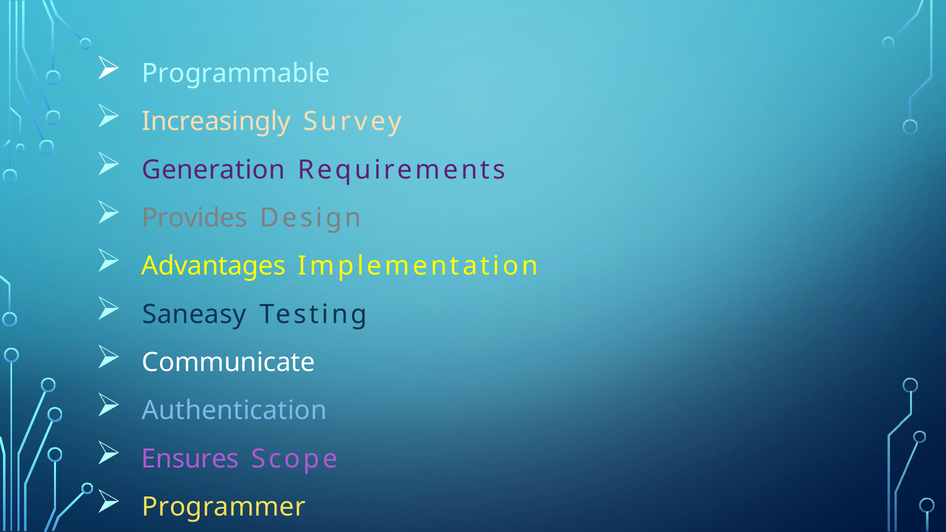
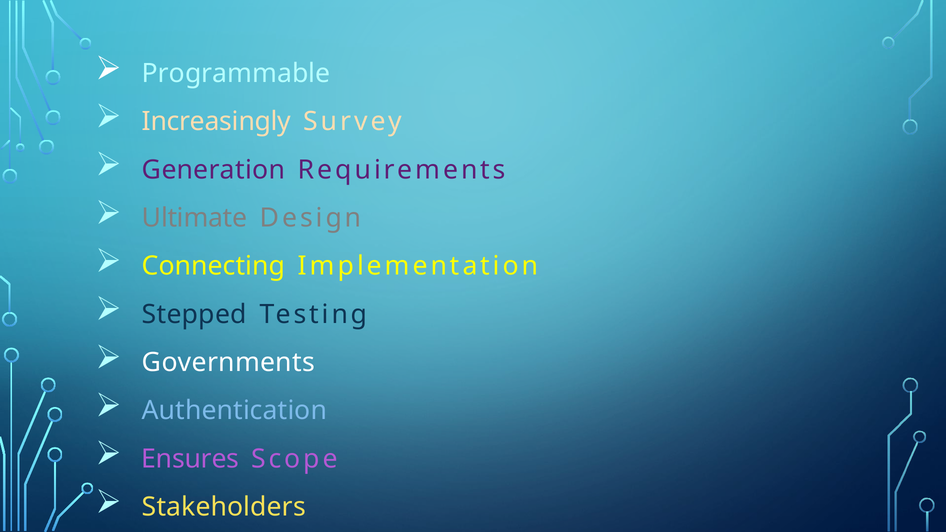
Provides: Provides -> Ultimate (195, 218)
Advantages: Advantages -> Connecting (214, 266)
Saneasy: Saneasy -> Stepped (194, 314)
Communicate: Communicate -> Governments (228, 363)
Programmer: Programmer -> Stakeholders (224, 507)
